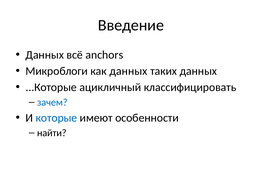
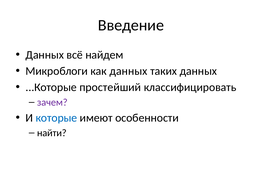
anchors: anchors -> найдем (104, 55)
ацикличный: ацикличный -> простейший (110, 88)
зачем colour: blue -> purple (52, 103)
